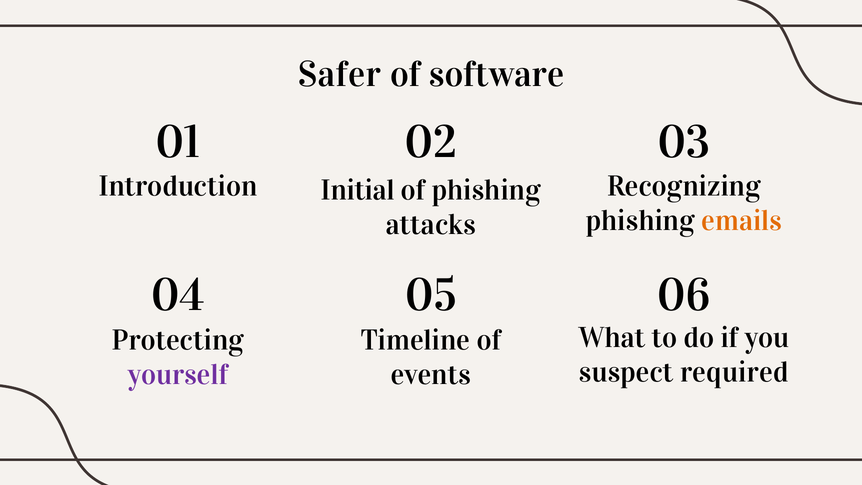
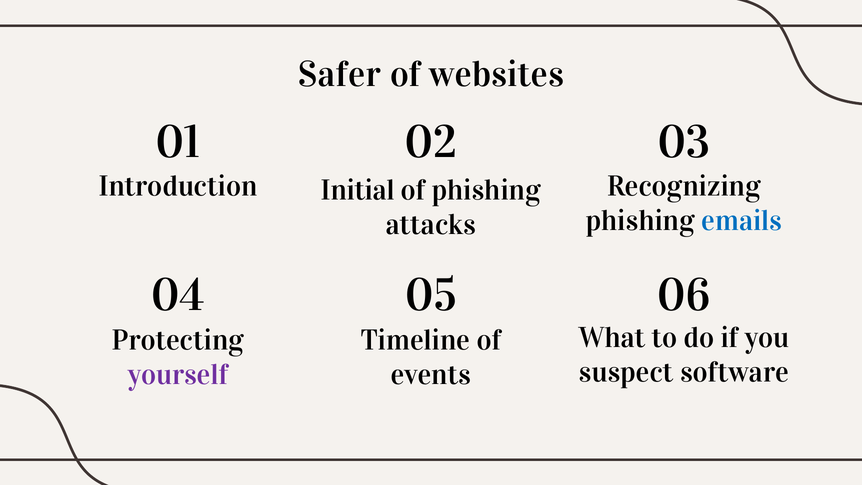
software: software -> websites (496, 75)
emails colour: orange -> blue (742, 220)
required: required -> software (735, 372)
